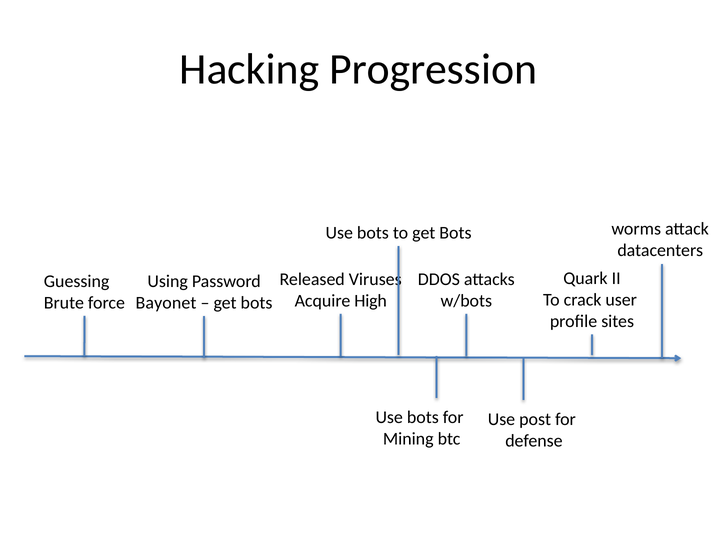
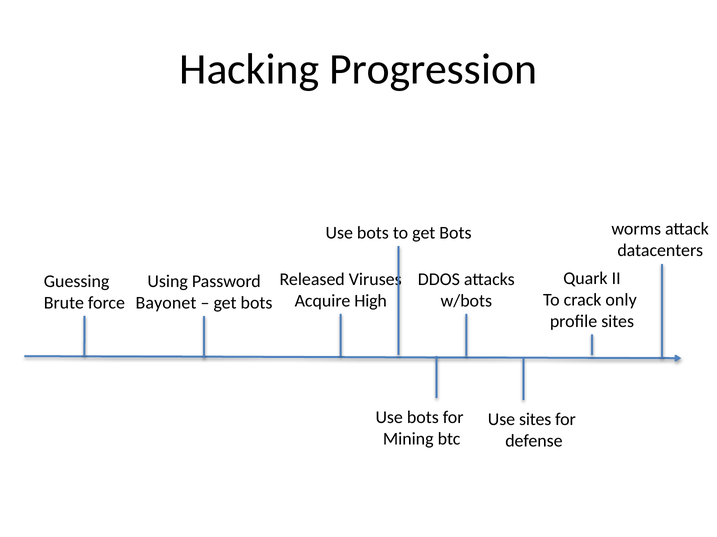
user: user -> only (621, 300)
Use post: post -> sites (535, 420)
